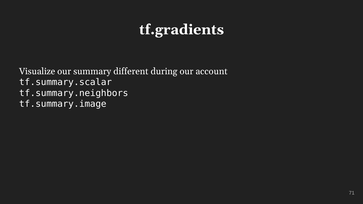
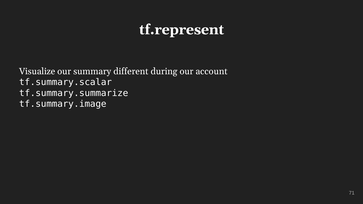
tf.gradients: tf.gradients -> tf.represent (182, 30)
tf.summary.neighbors: tf.summary.neighbors -> tf.summary.summarize (74, 93)
